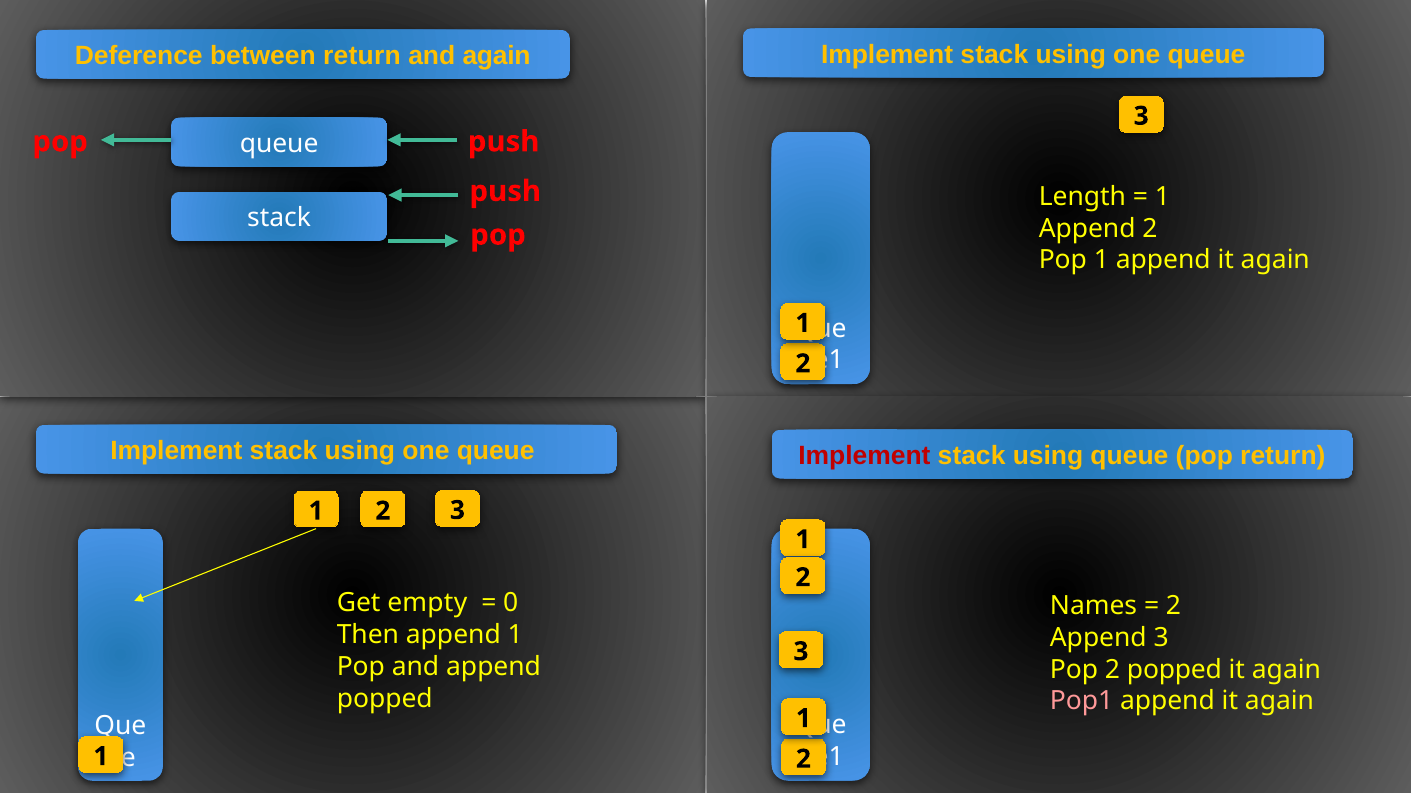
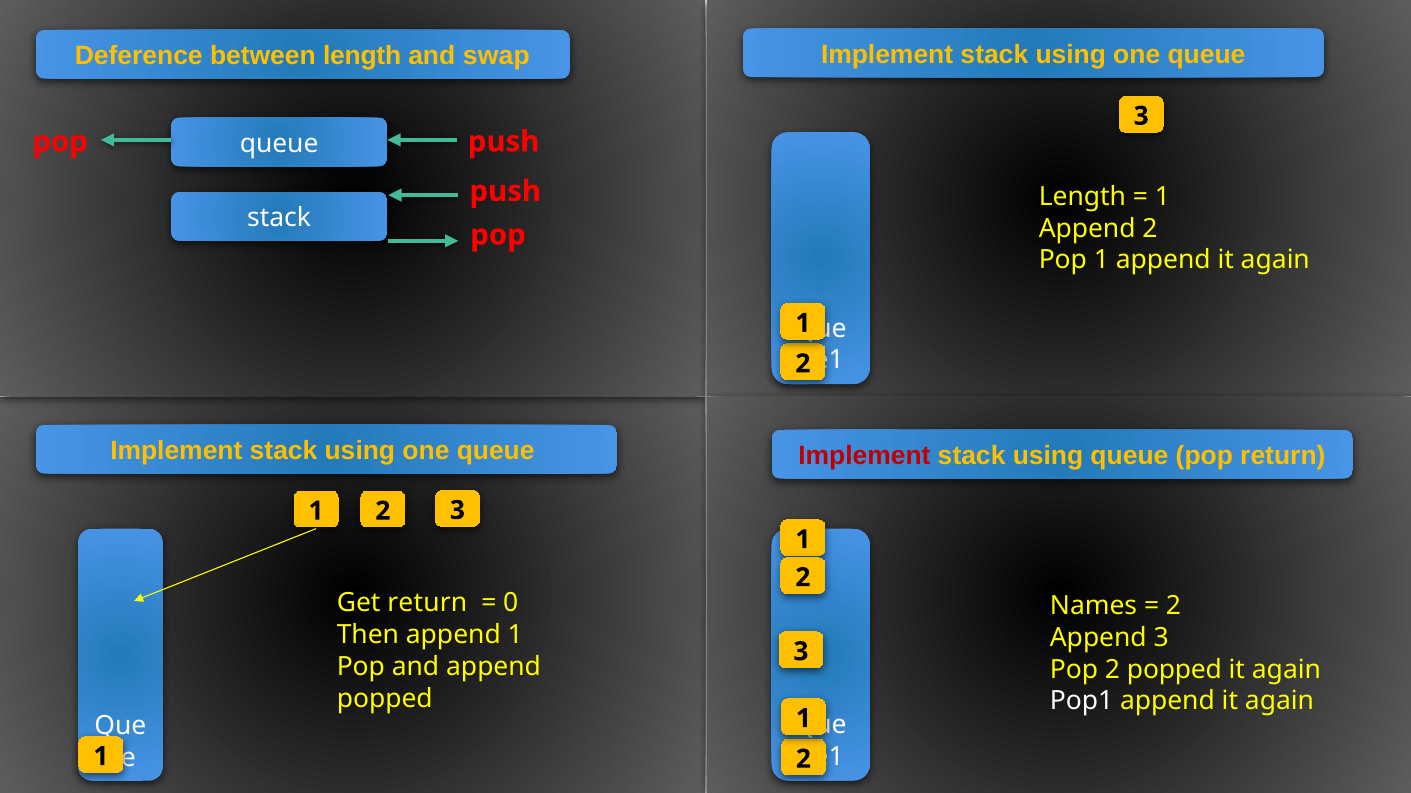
between return: return -> length (362, 56)
and again: again -> swap (496, 56)
Get empty: empty -> return (427, 604)
Pop1 colour: pink -> white (1082, 702)
